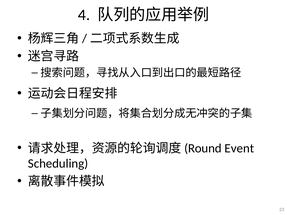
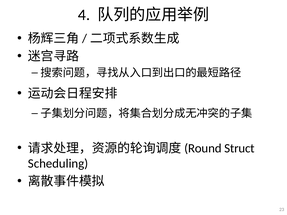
Event: Event -> Struct (239, 148)
